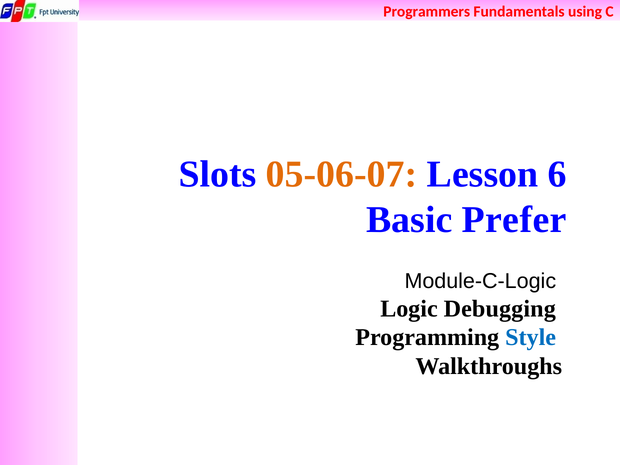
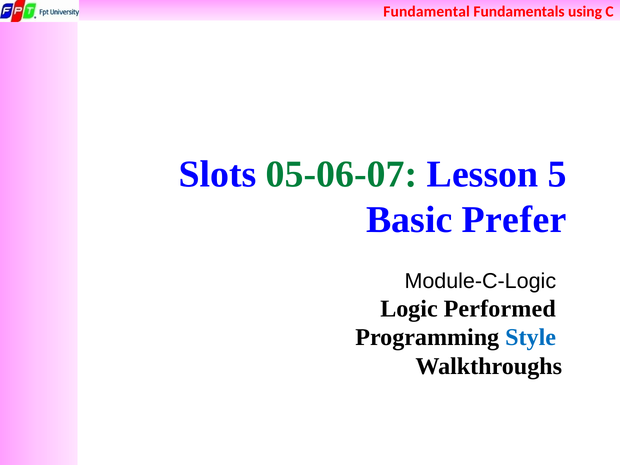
Programmers: Programmers -> Fundamental (427, 11)
05-06-07 colour: orange -> green (342, 174)
6: 6 -> 5 (557, 174)
Debugging: Debugging -> Performed (500, 309)
